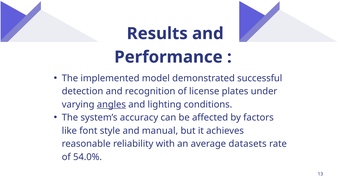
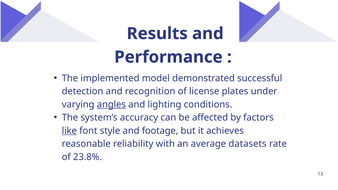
like underline: none -> present (69, 131)
manual: manual -> footage (160, 131)
54.0%: 54.0% -> 23.8% (88, 157)
